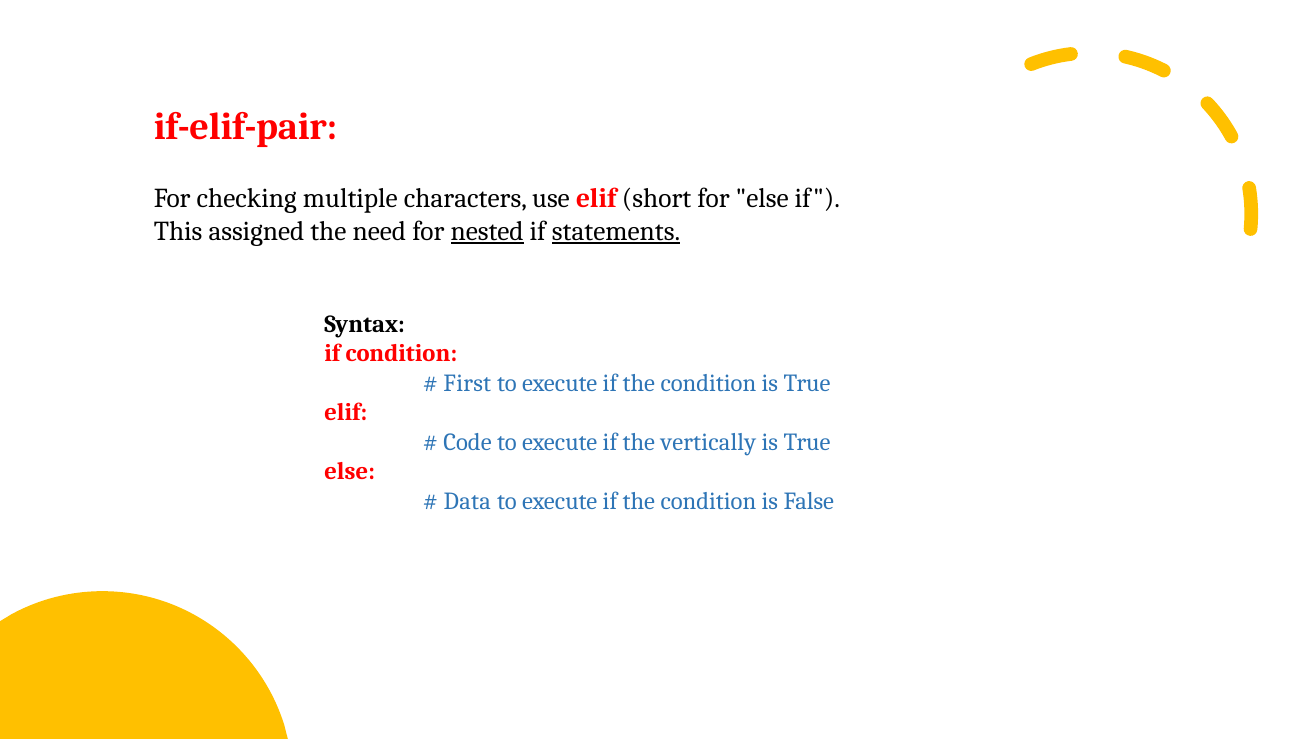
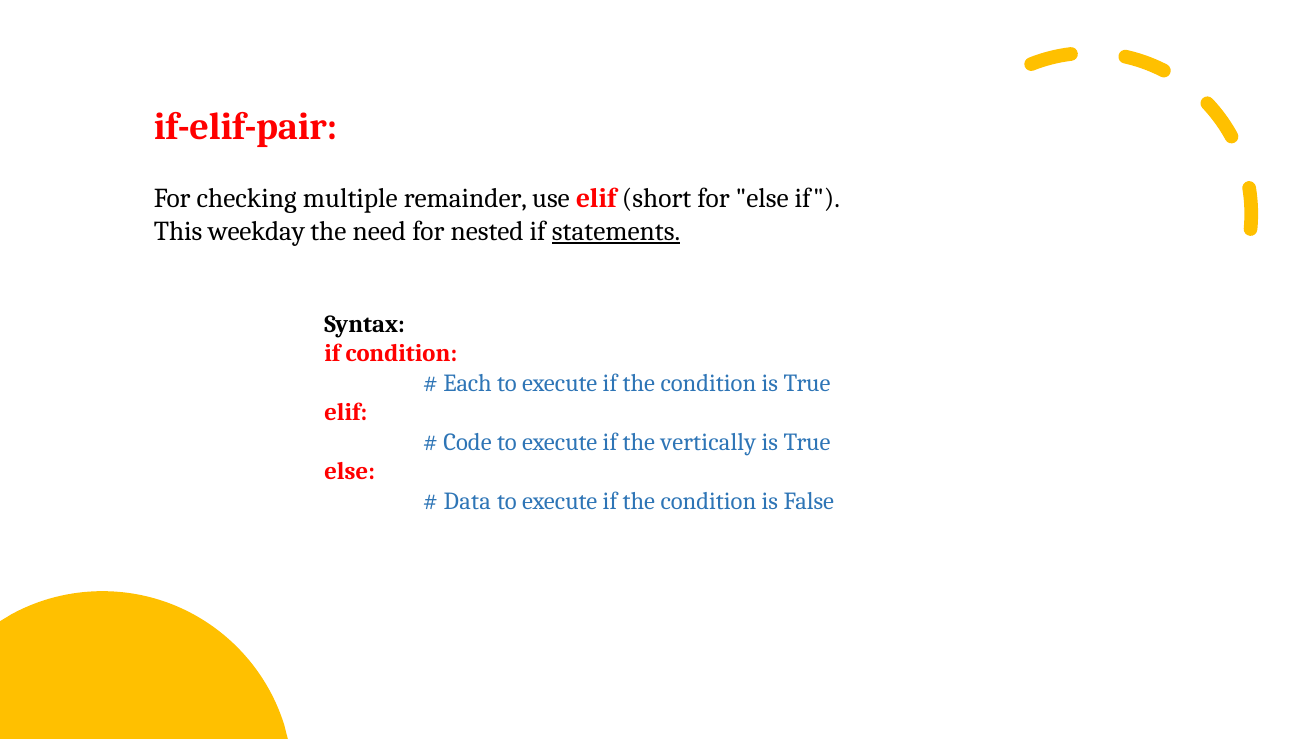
characters: characters -> remainder (465, 198)
assigned: assigned -> weekday (257, 231)
nested underline: present -> none (487, 231)
First: First -> Each (468, 383)
